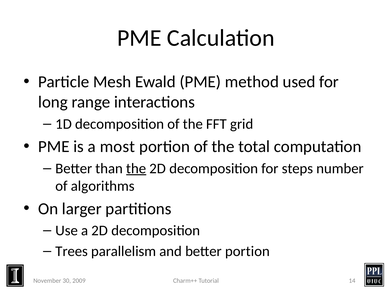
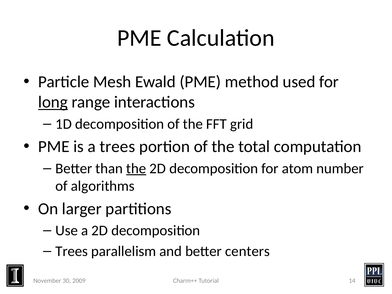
long underline: none -> present (53, 102)
a most: most -> trees (117, 147)
steps: steps -> atom (298, 168)
better portion: portion -> centers (247, 251)
